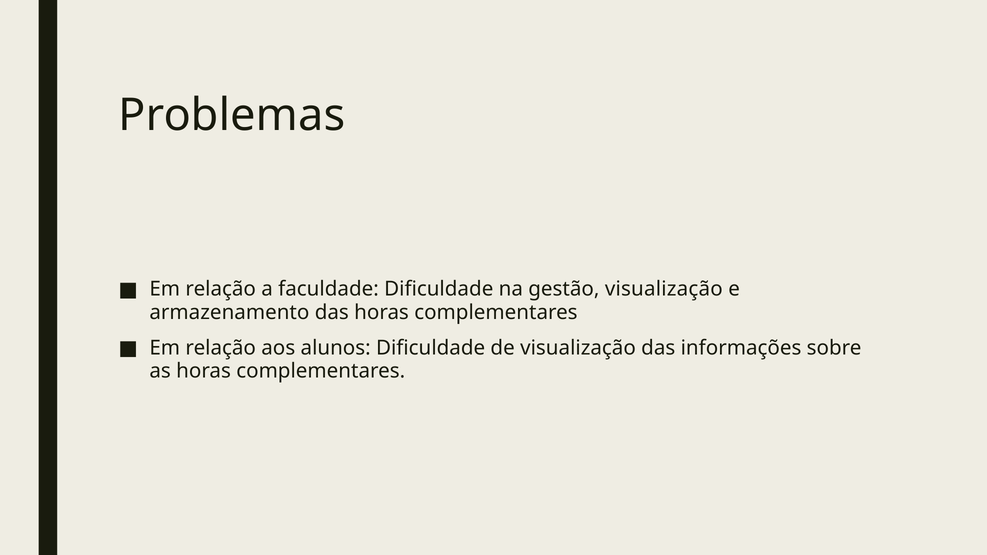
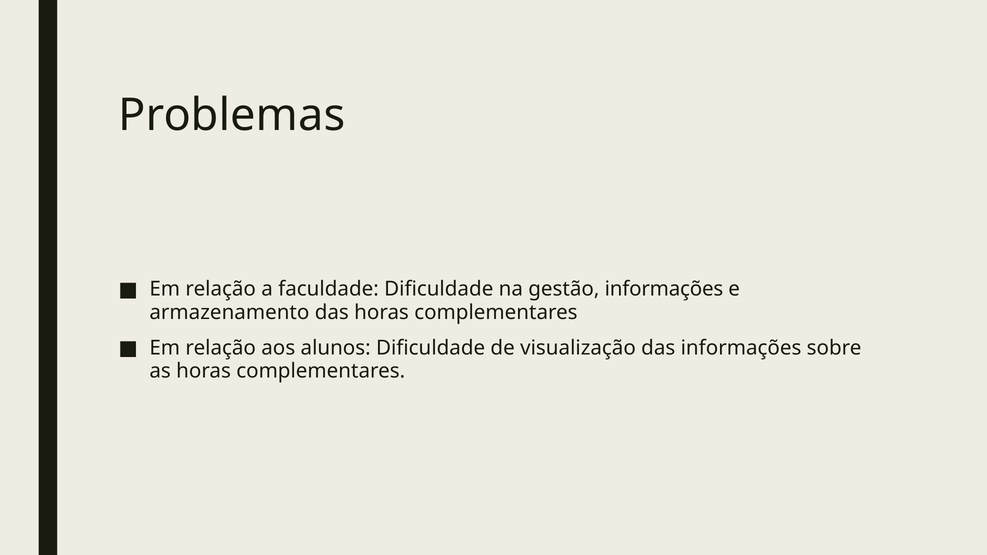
gestão visualização: visualização -> informações (664, 289)
